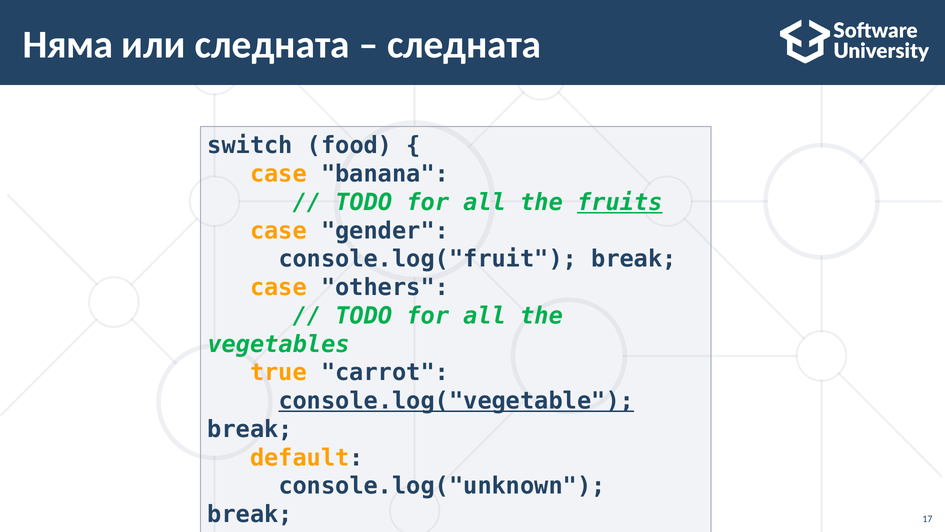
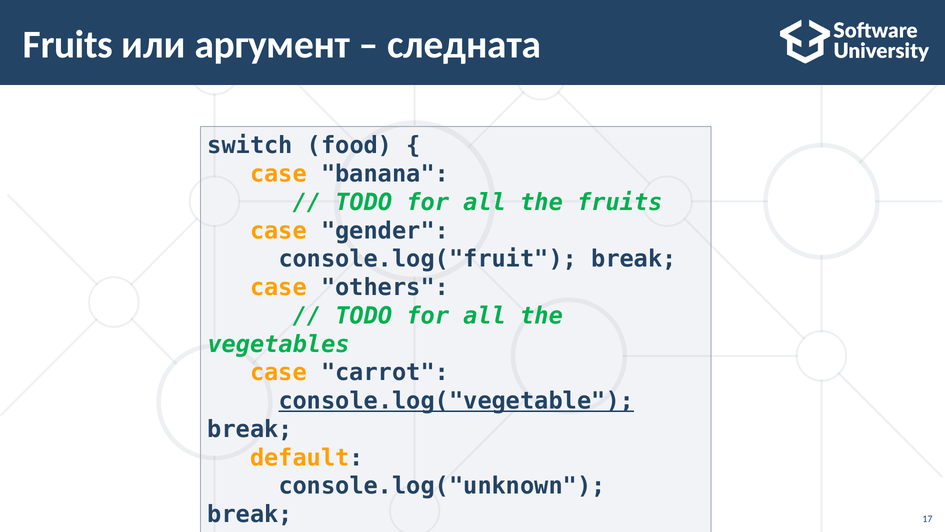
Няма: Няма -> Fruits (68, 45)
или следната: следната -> аргумент (272, 45)
fruits underline: present -> none (620, 202)
true: true -> casе (278, 372)
